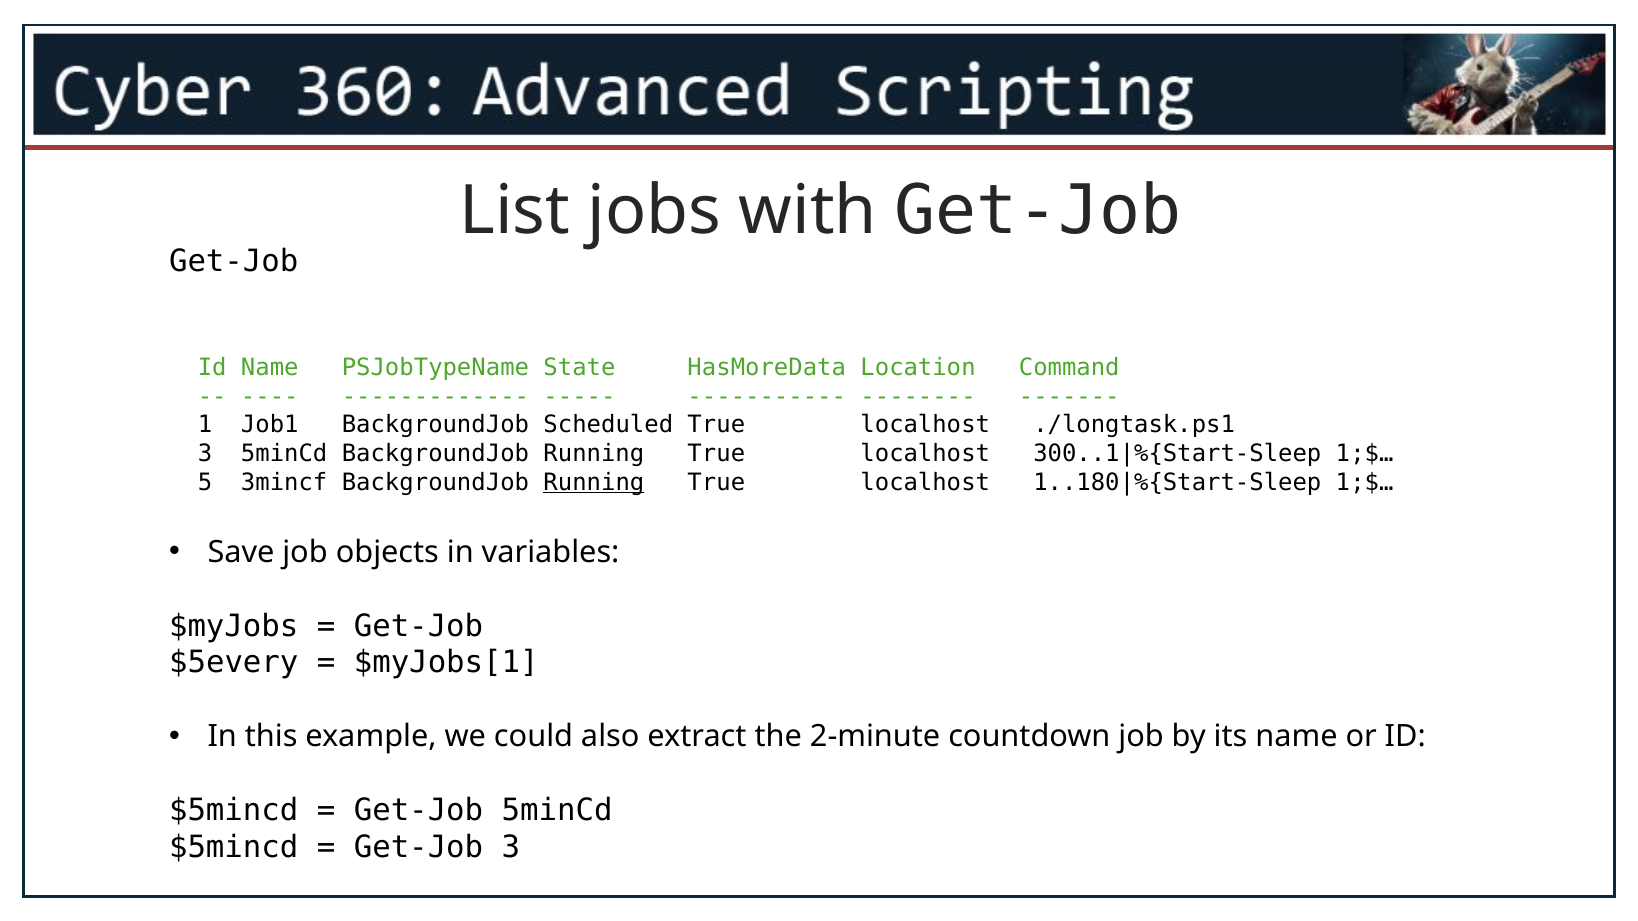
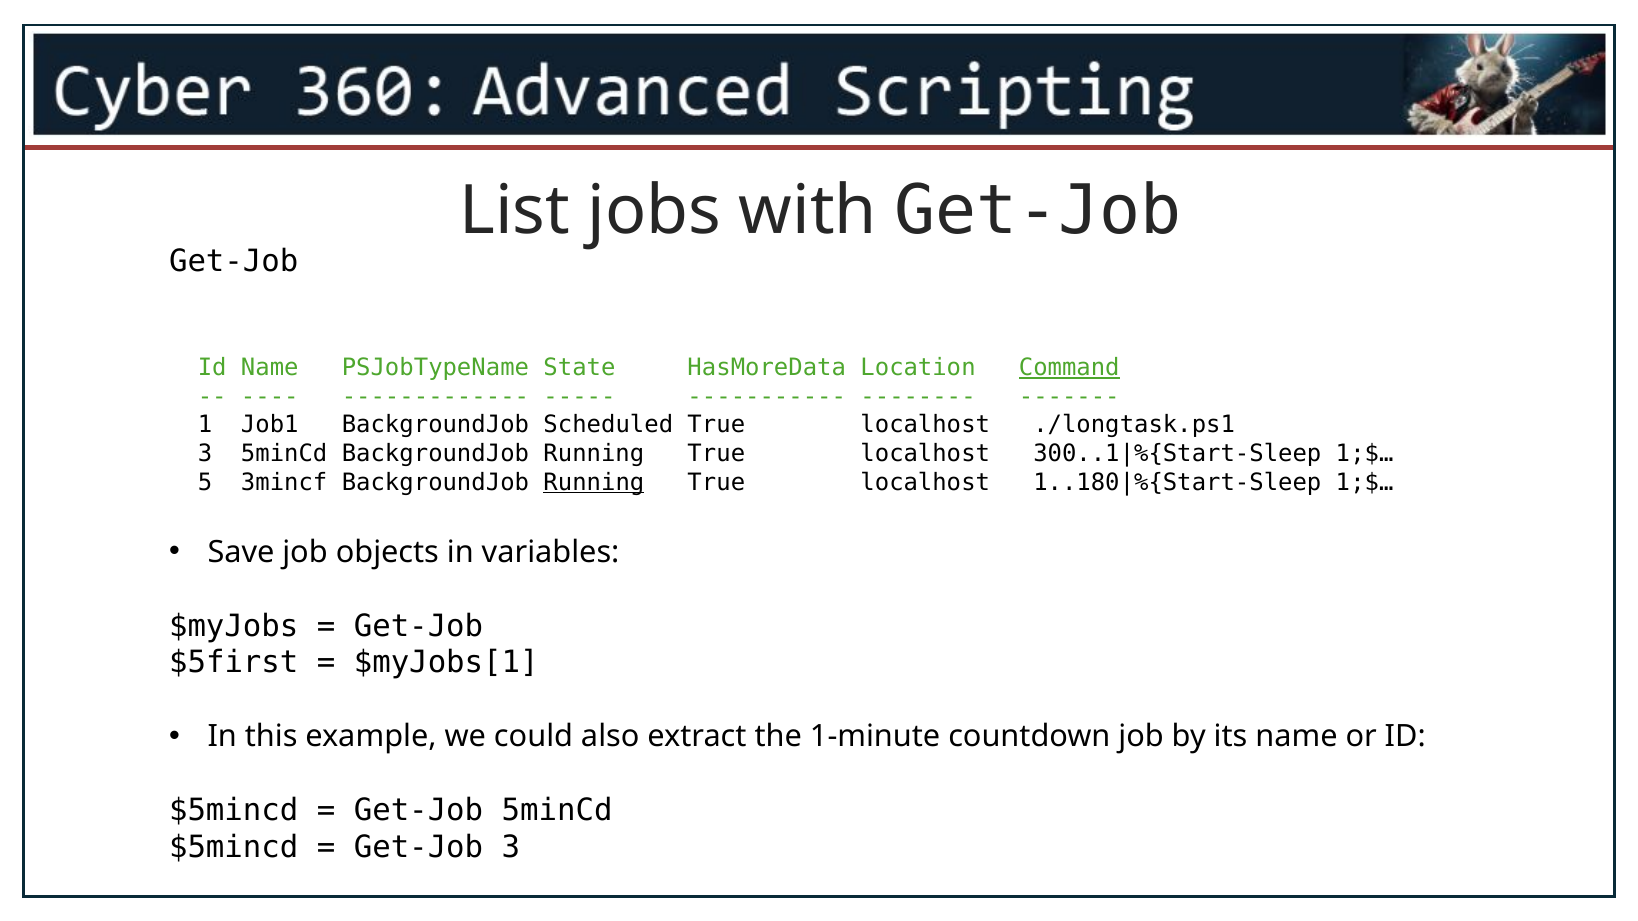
Command underline: none -> present (1069, 368)
$5every: $5every -> $5first (234, 663)
2-minute: 2-minute -> 1-minute (875, 737)
